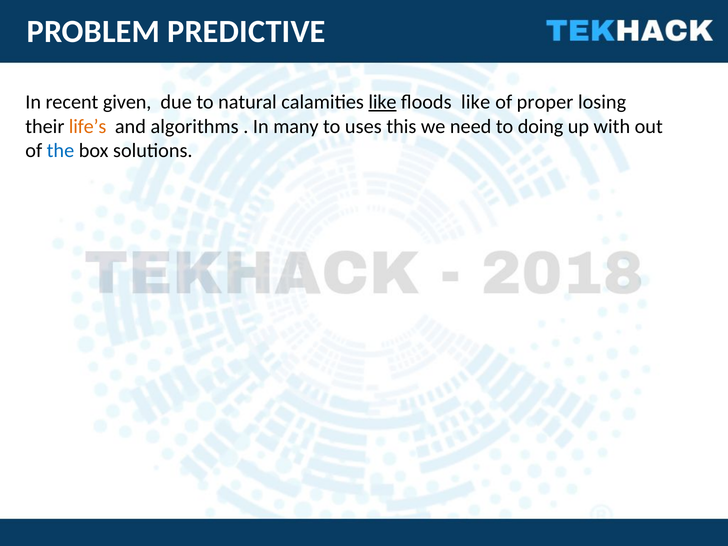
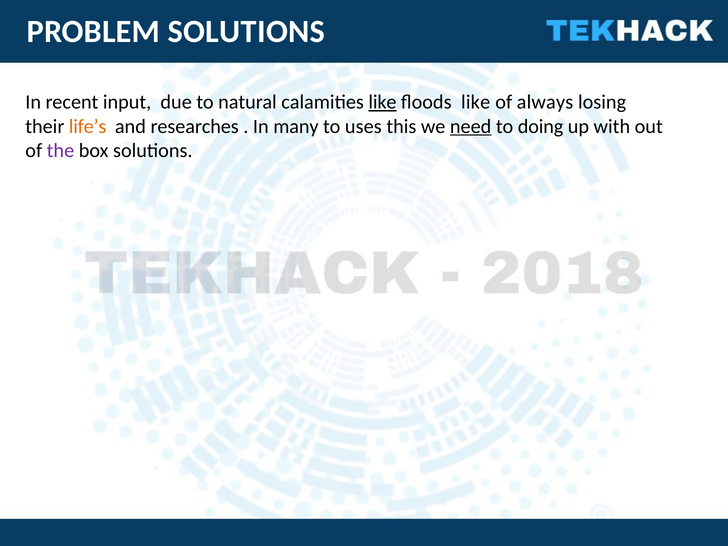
PROBLEM PREDICTIVE: PREDICTIVE -> SOLUTIONS (246, 31)
given: given -> input (127, 102)
proper: proper -> always (545, 102)
algorithms: algorithms -> researches (195, 126)
need underline: none -> present (471, 126)
the colour: blue -> purple (60, 151)
